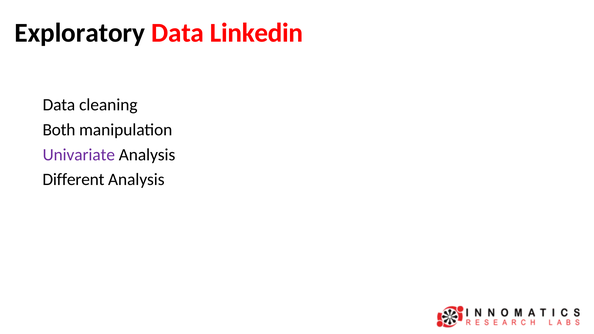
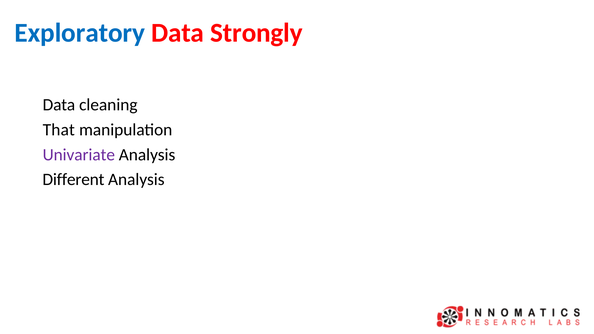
Exploratory colour: black -> blue (80, 33)
Linkedin: Linkedin -> Strongly (256, 33)
Both: Both -> That (59, 130)
